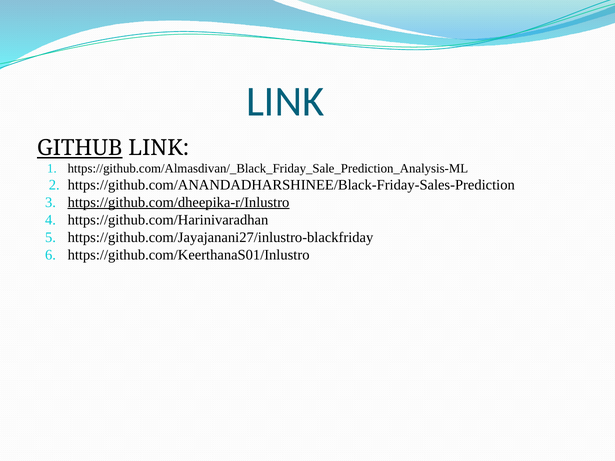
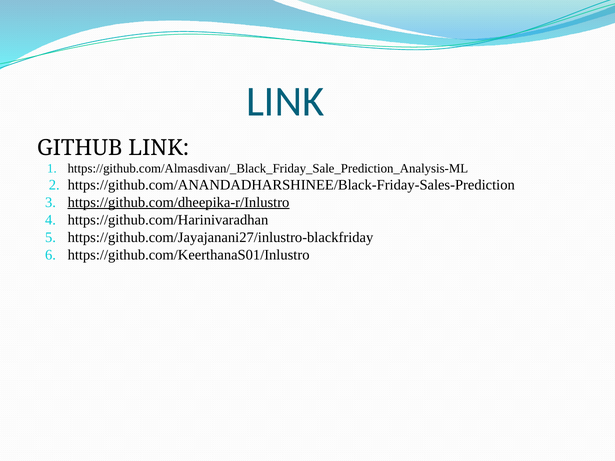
GITHUB underline: present -> none (80, 148)
